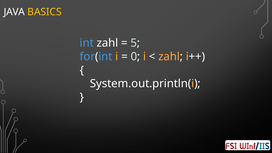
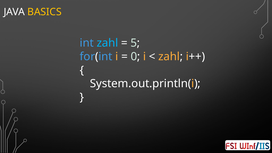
zahl colour: white -> light blue (107, 43)
